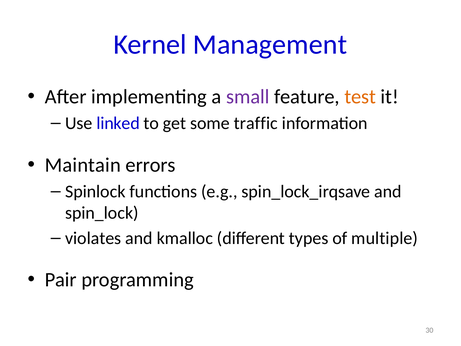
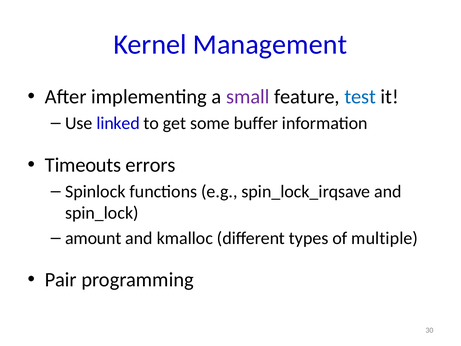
test colour: orange -> blue (360, 97)
traffic: traffic -> buffer (256, 123)
Maintain: Maintain -> Timeouts (83, 165)
violates: violates -> amount (93, 238)
